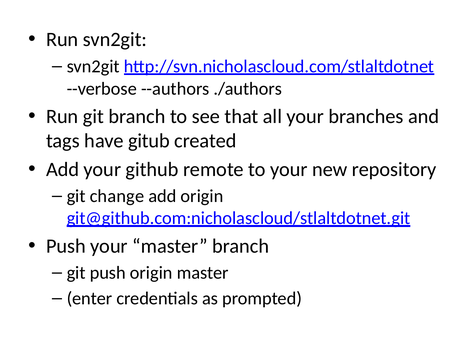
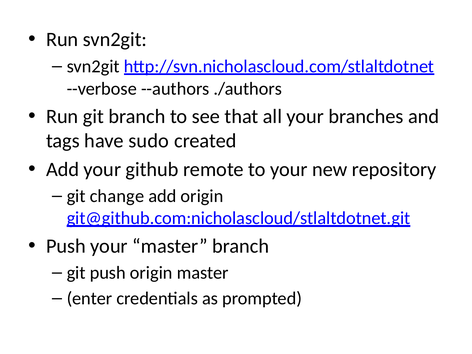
gitub: gitub -> sudo (149, 141)
